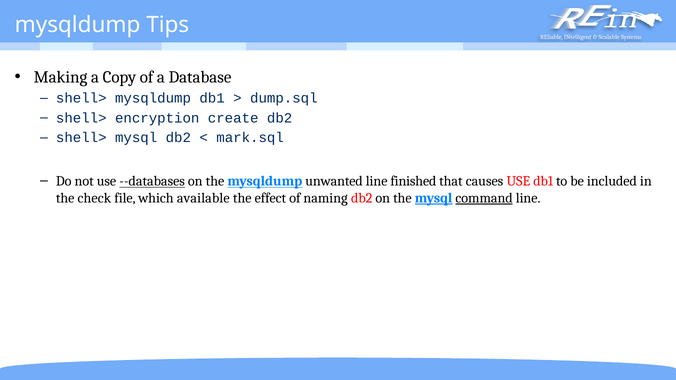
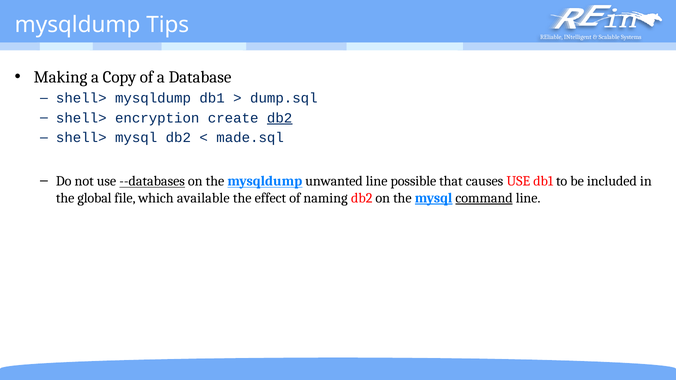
db2 underline: none -> present (280, 118)
mark.sql: mark.sql -> made.sql (250, 138)
finished: finished -> possible (413, 181)
check: check -> global (95, 198)
